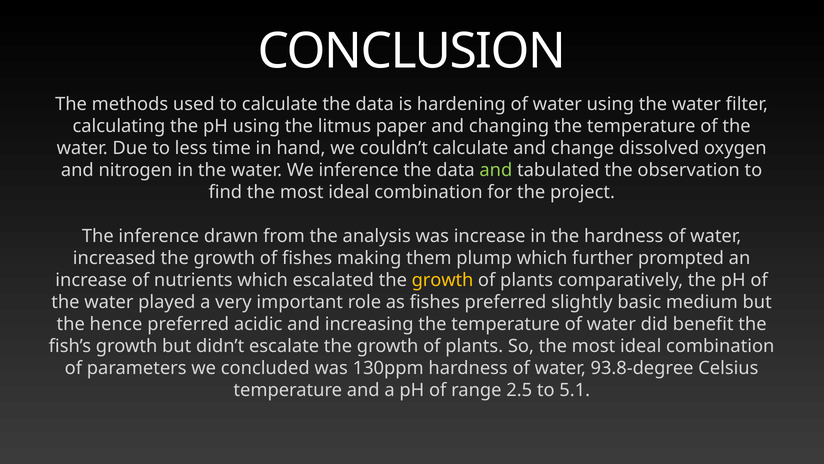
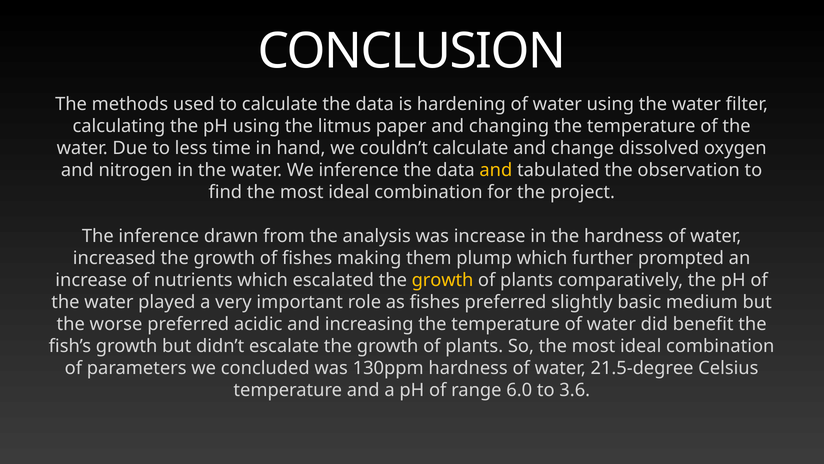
and colour: light green -> yellow (496, 170)
hence: hence -> worse (116, 324)
93.8-degree: 93.8-degree -> 21.5-degree (642, 368)
2.5: 2.5 -> 6.0 (519, 390)
5.1: 5.1 -> 3.6 (575, 390)
